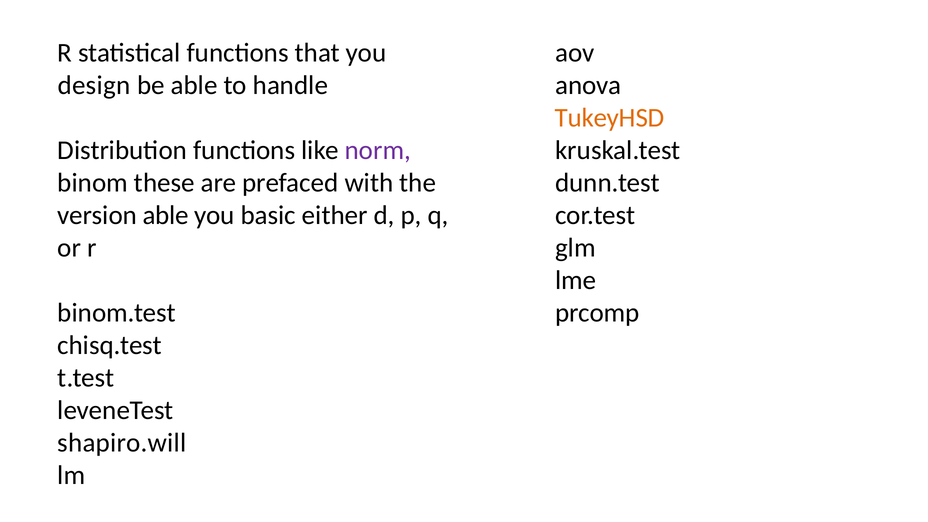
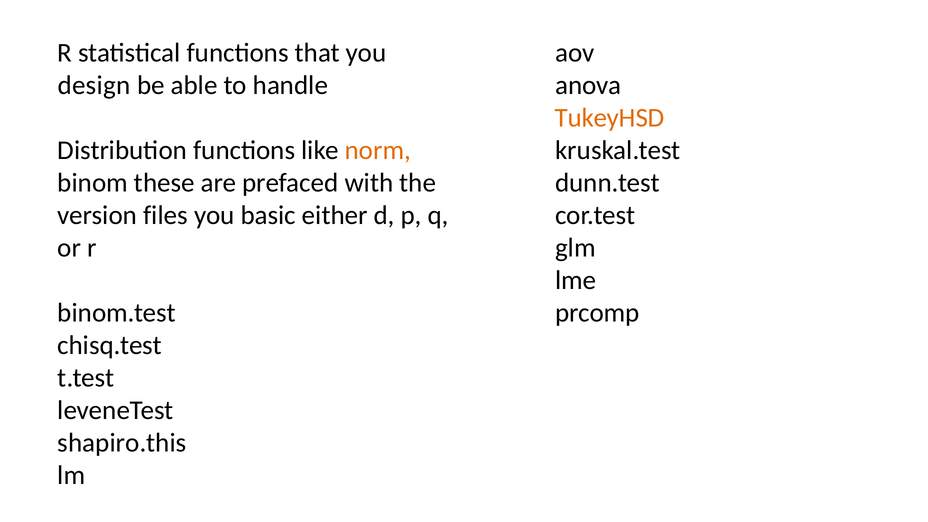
norm colour: purple -> orange (378, 150)
version able: able -> files (166, 215)
shapiro.will: shapiro.will -> shapiro.this (122, 443)
